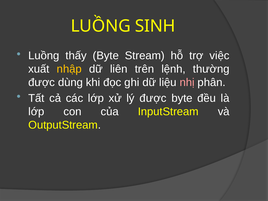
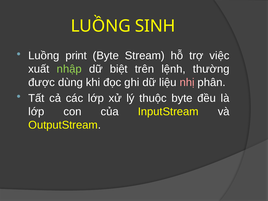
thấy: thấy -> print (76, 56)
nhập colour: yellow -> light green (69, 69)
liên: liên -> biệt (119, 69)
lý được: được -> thuộc (153, 98)
